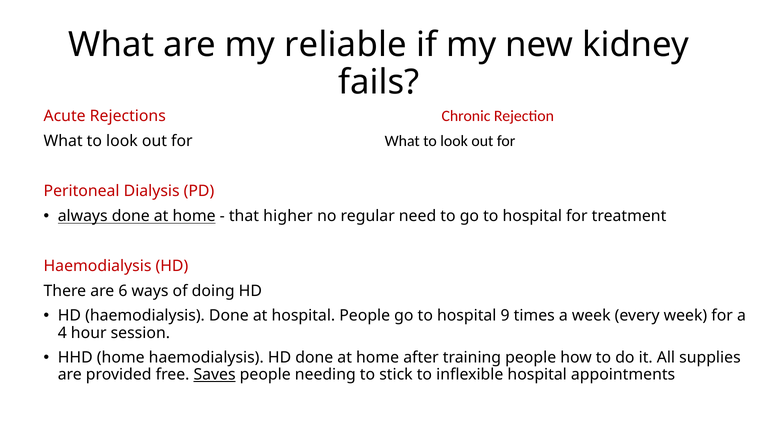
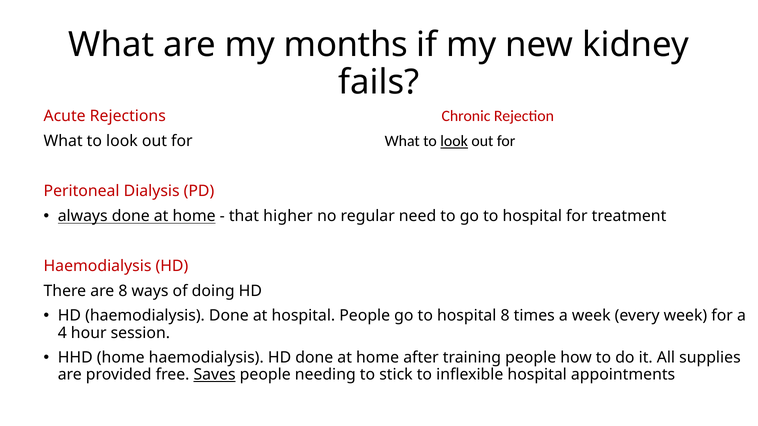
reliable: reliable -> months (346, 45)
look underline: none -> present (454, 141)
are 6: 6 -> 8 (123, 291)
hospital 9: 9 -> 8 (505, 316)
